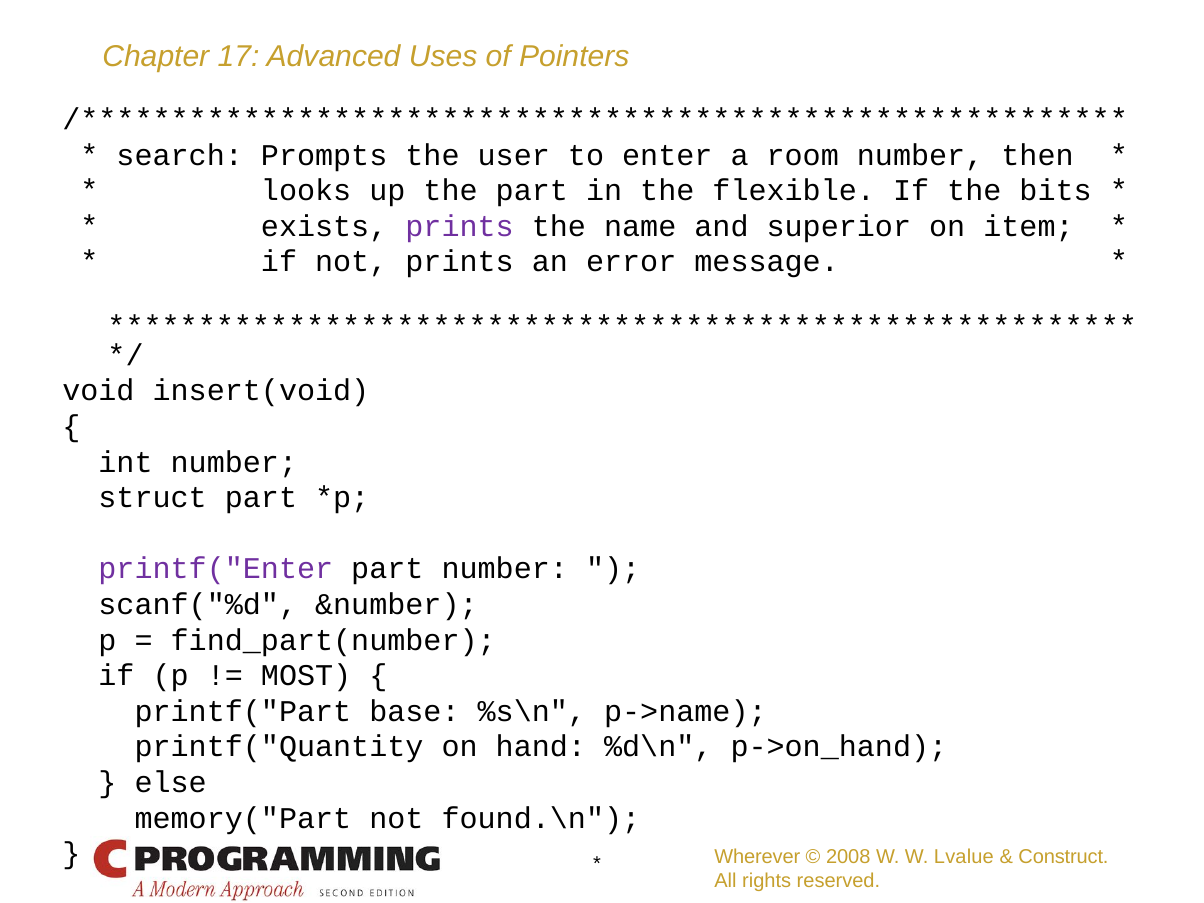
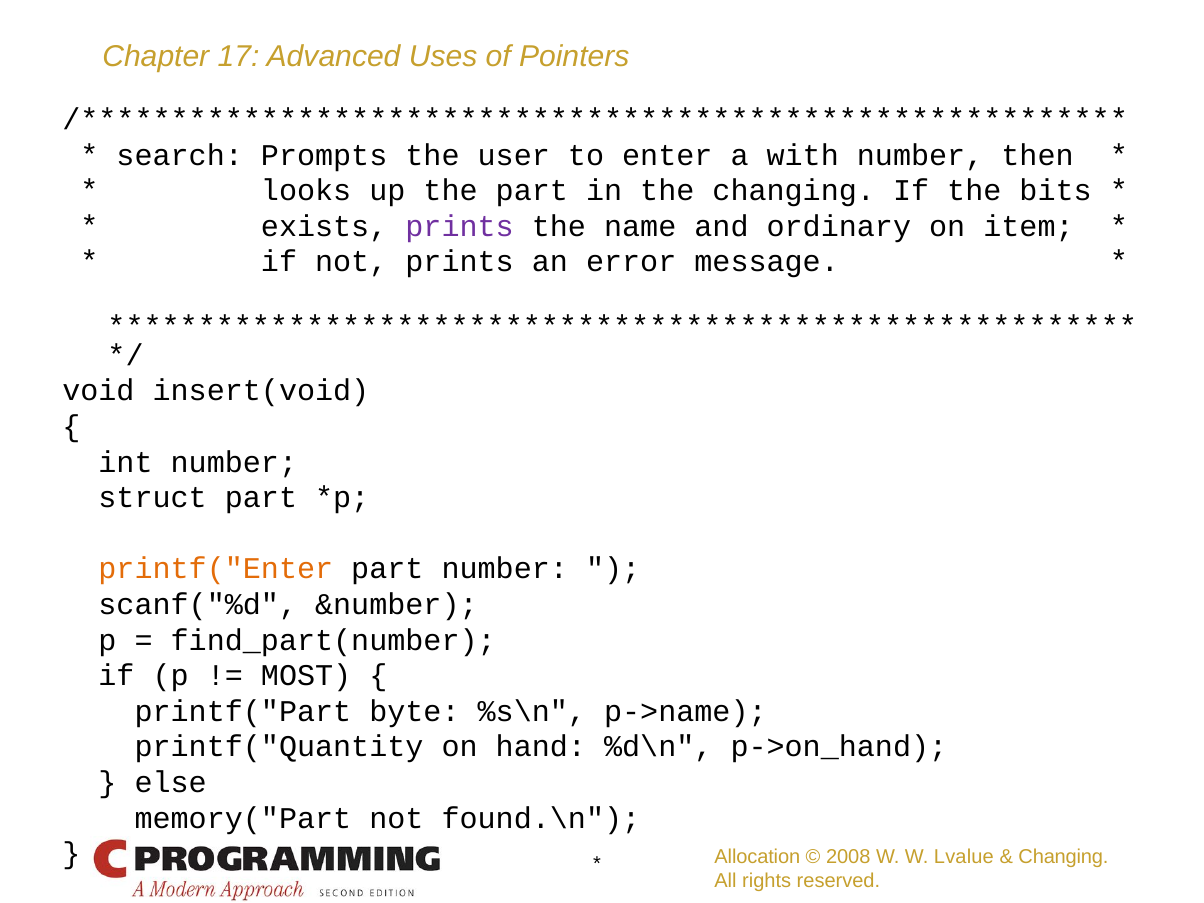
room: room -> with (803, 155)
the flexible: flexible -> changing (794, 191)
superior: superior -> ordinary (839, 226)
printf("Enter colour: purple -> orange (216, 569)
base: base -> byte (414, 711)
Wherever: Wherever -> Allocation (757, 857)
Construct: Construct -> Changing (1063, 857)
